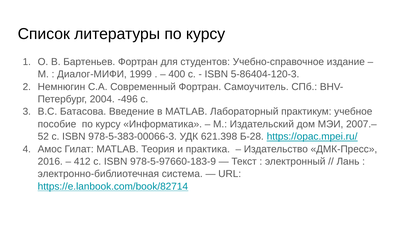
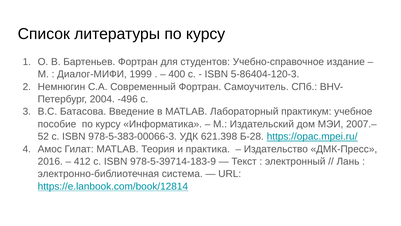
978-5-97660-183-9: 978-5-97660-183-9 -> 978-5-39714-183-9 (173, 161)
https://e.lanbook.com/book/82714: https://e.lanbook.com/book/82714 -> https://e.lanbook.com/book/12814 (113, 186)
